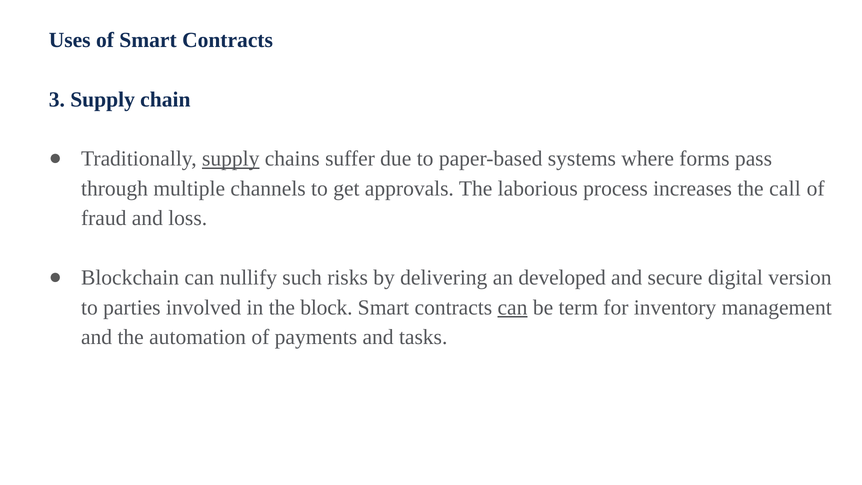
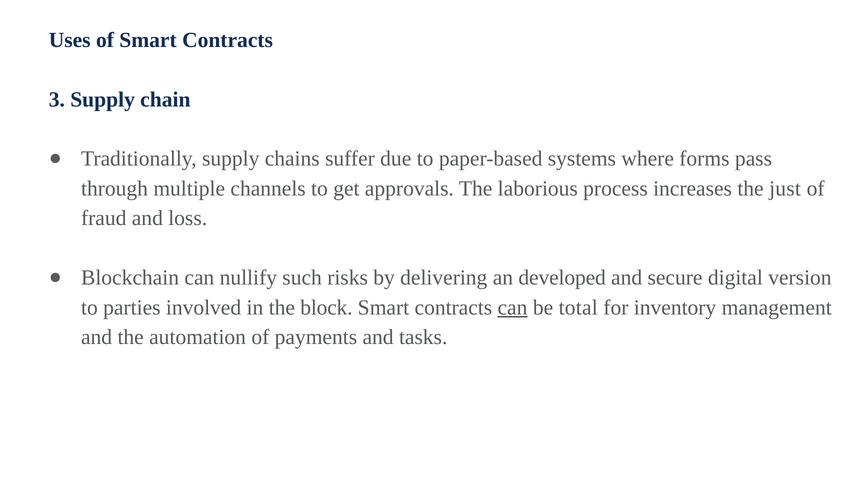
supply underline: present -> none (231, 159)
call: call -> just (785, 189)
term: term -> total (578, 307)
